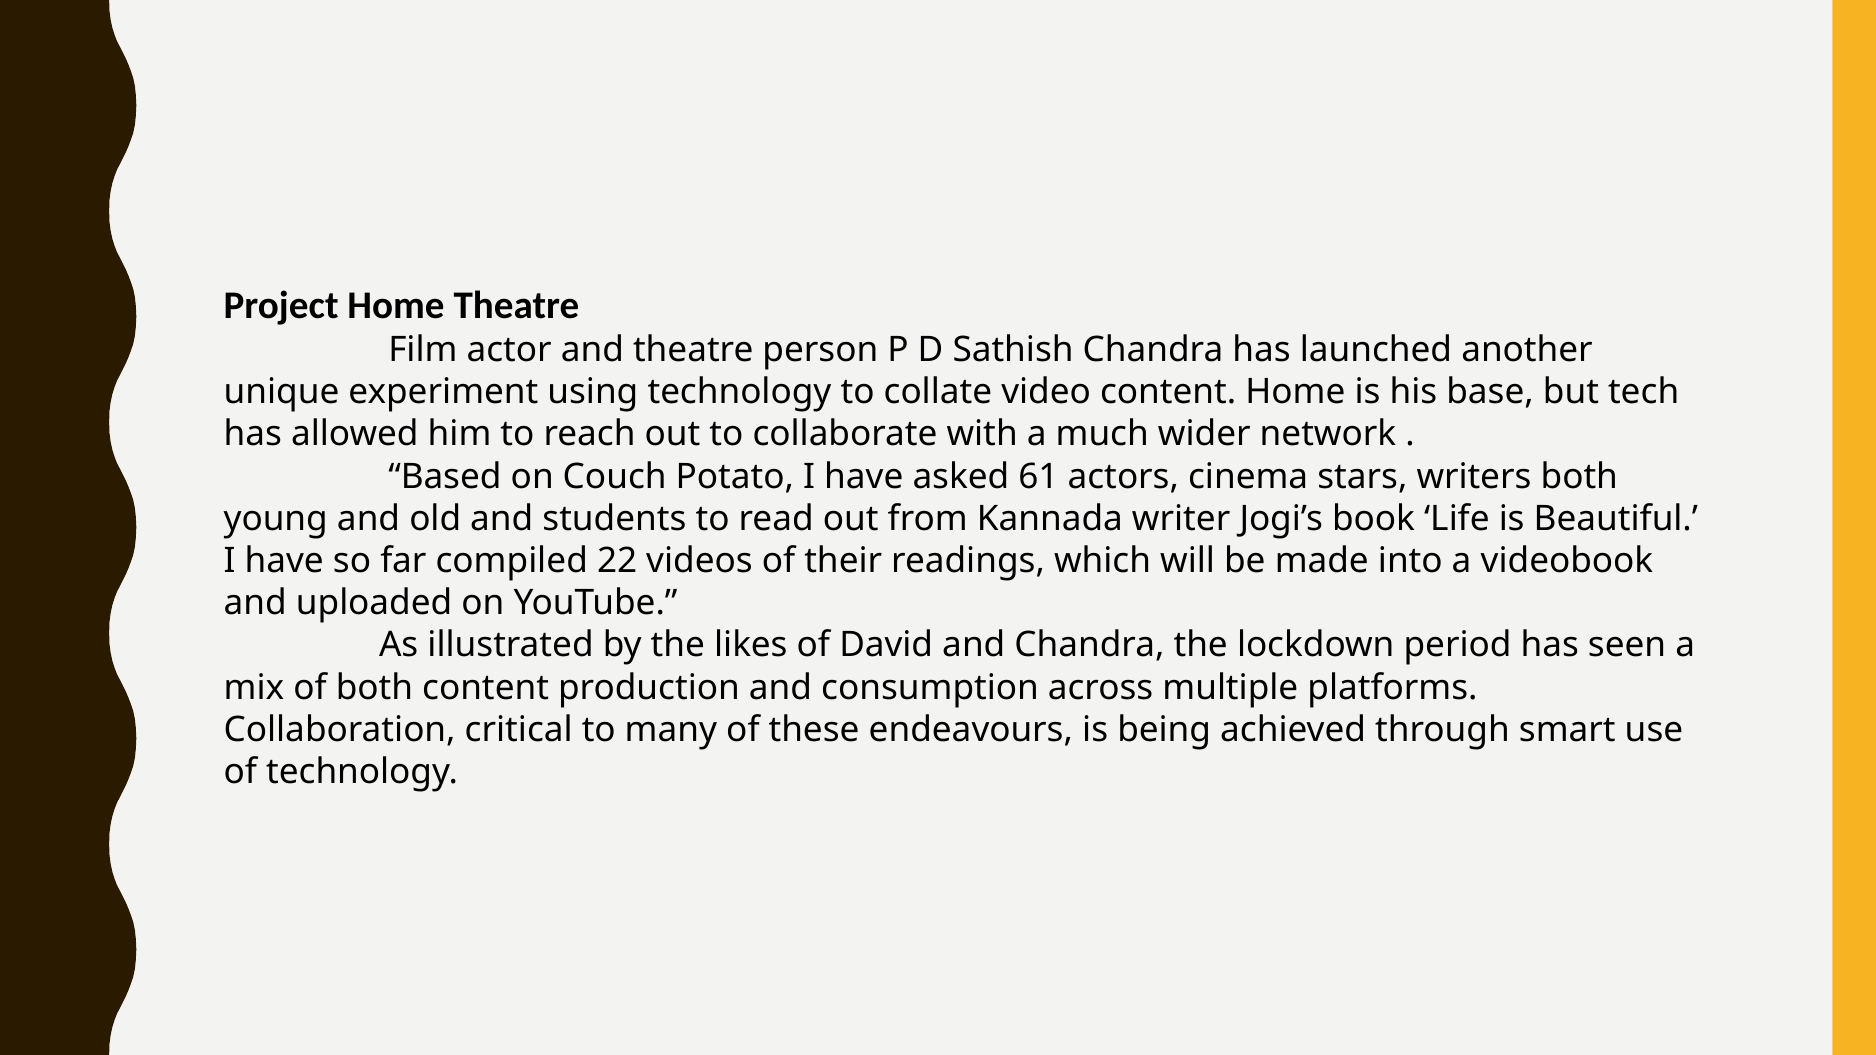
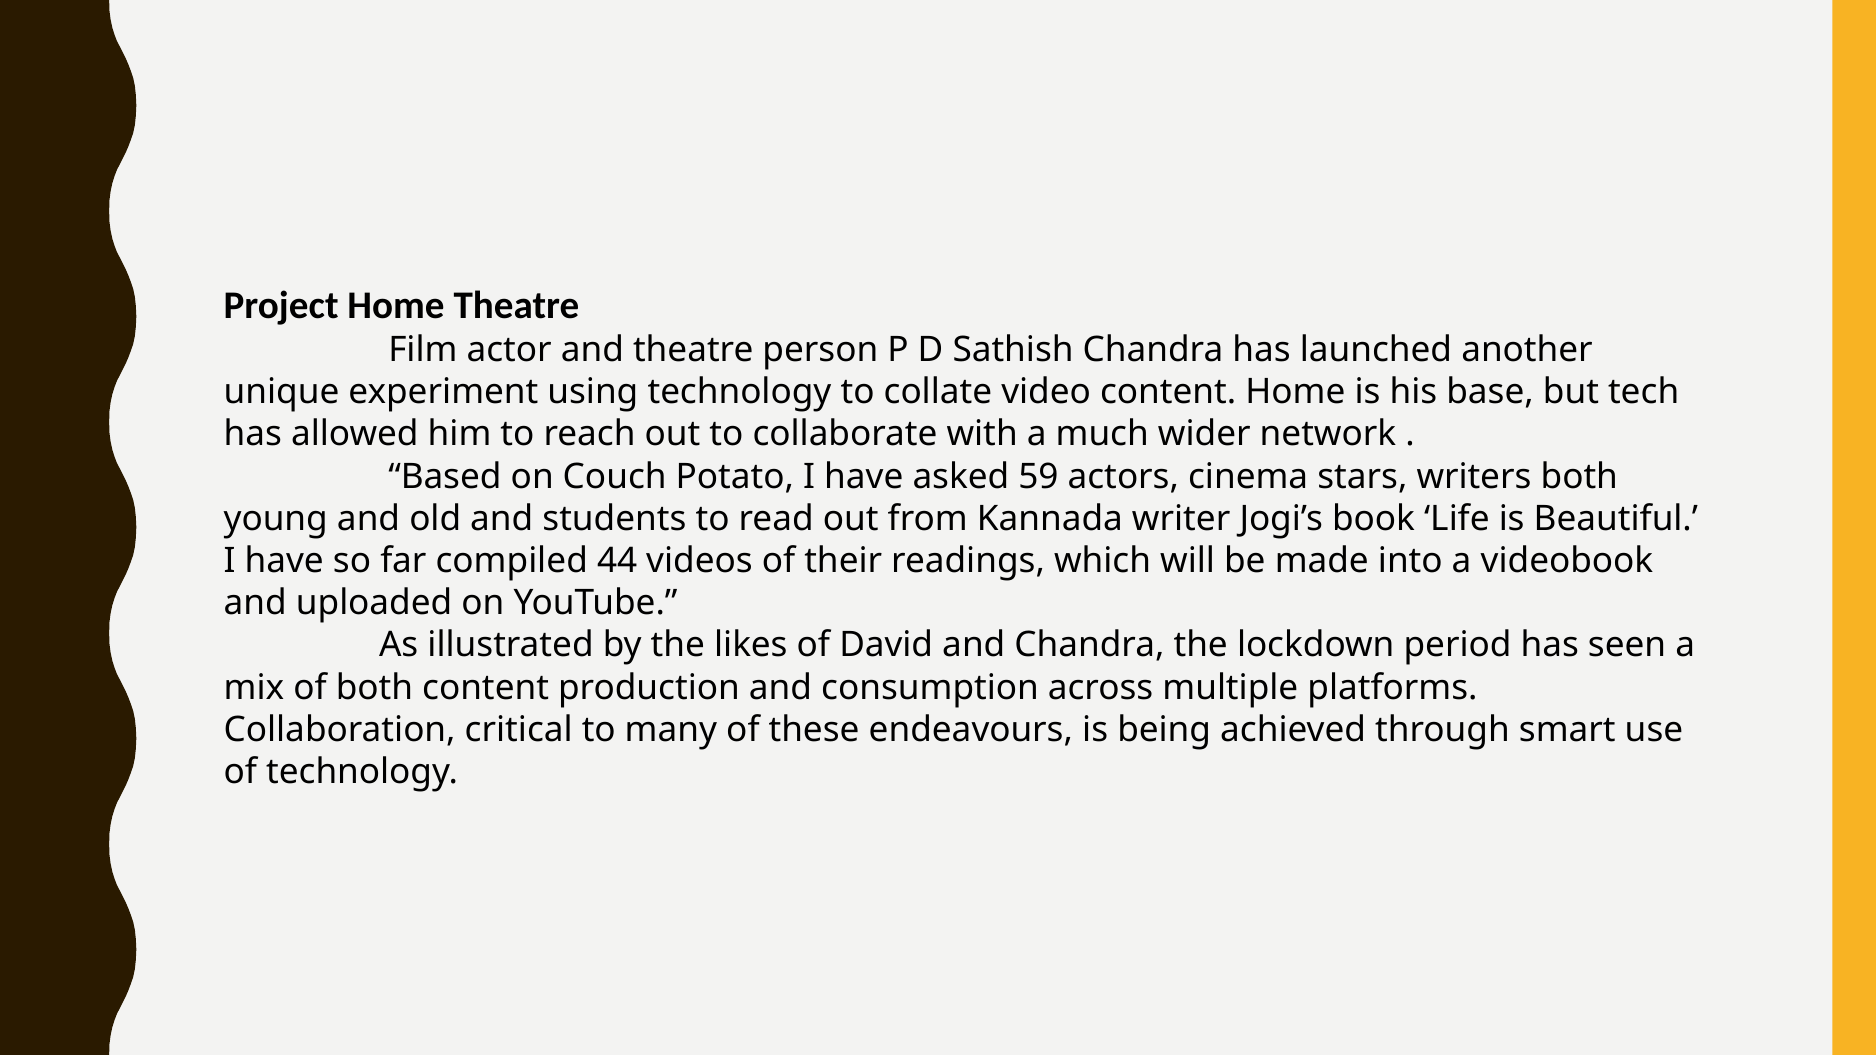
61: 61 -> 59 (1039, 477)
22: 22 -> 44 (617, 561)
